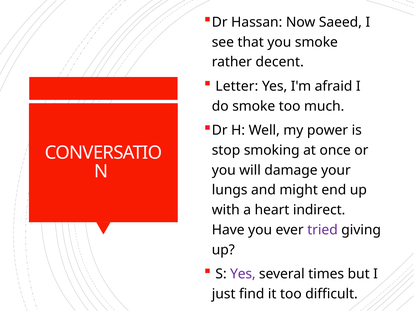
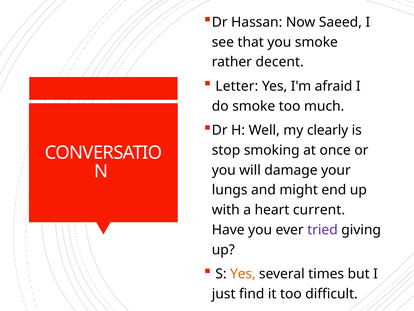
power: power -> clearly (328, 130)
indirect: indirect -> current (319, 210)
Yes colour: purple -> orange (243, 274)
